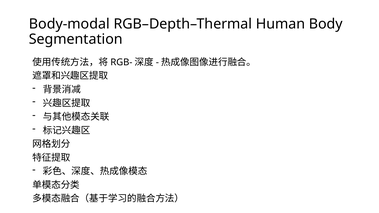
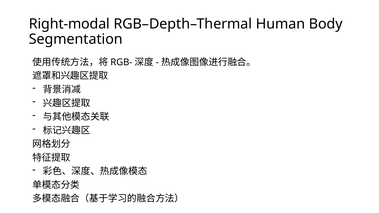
Body-modal: Body-modal -> Right-modal (69, 24)
